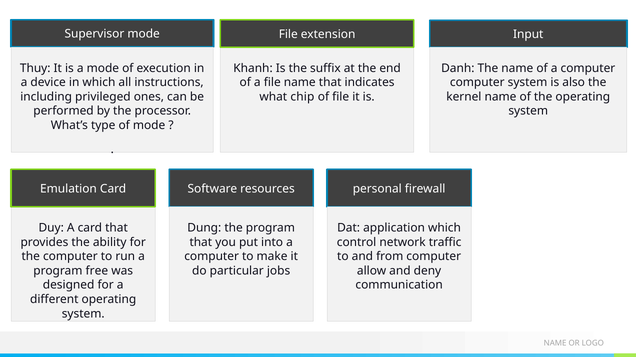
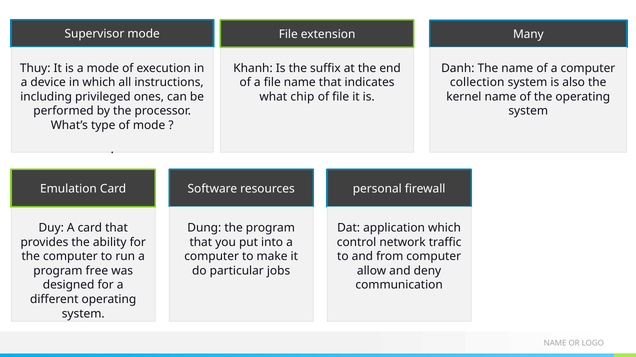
Input: Input -> Many (528, 35)
computer: computer -> collection (477, 83)
